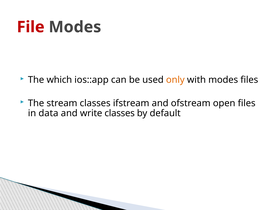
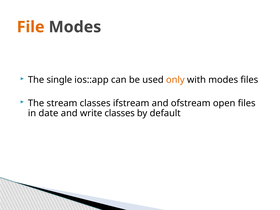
File colour: red -> orange (31, 27)
which: which -> single (59, 80)
data: data -> date (48, 113)
